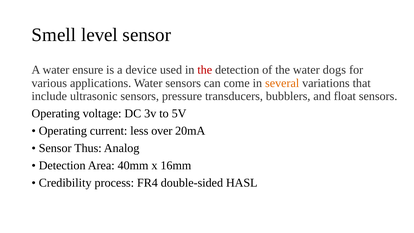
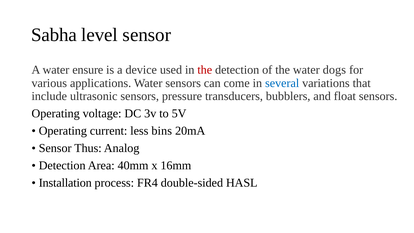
Smell: Smell -> Sabha (54, 35)
several colour: orange -> blue (282, 83)
over: over -> bins (162, 131)
Credibility: Credibility -> Installation (65, 183)
